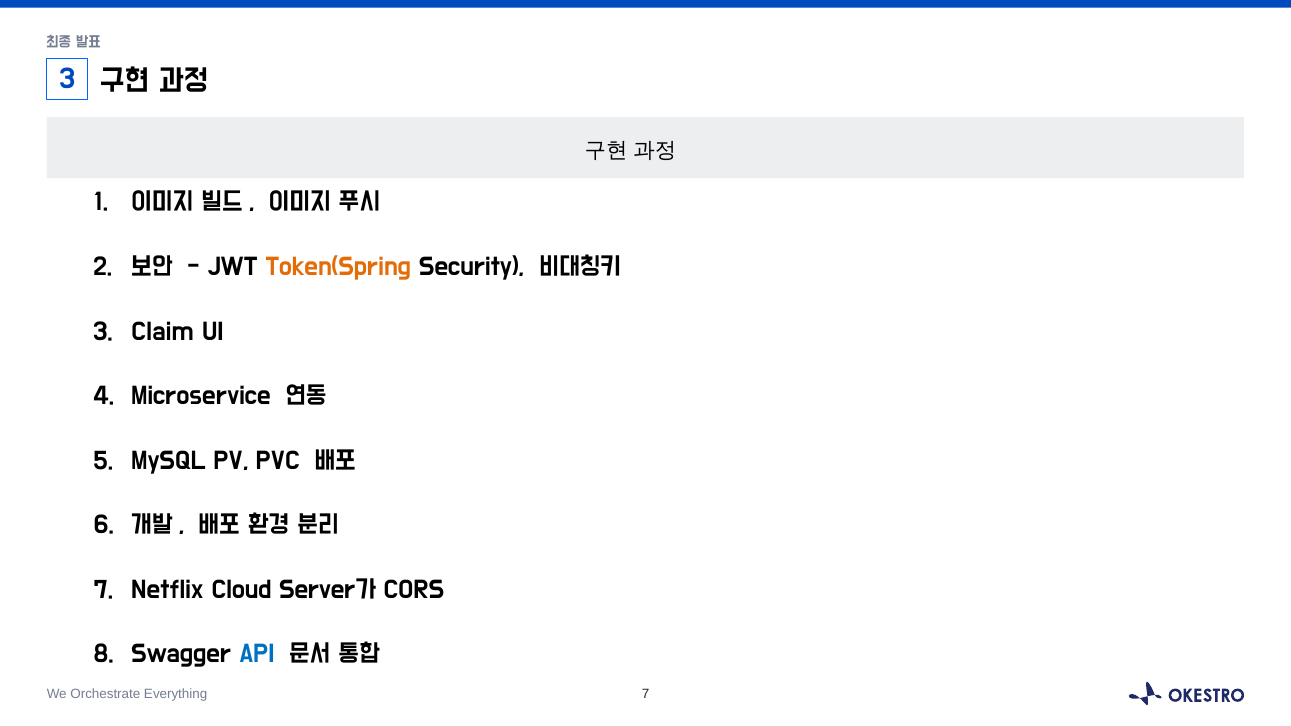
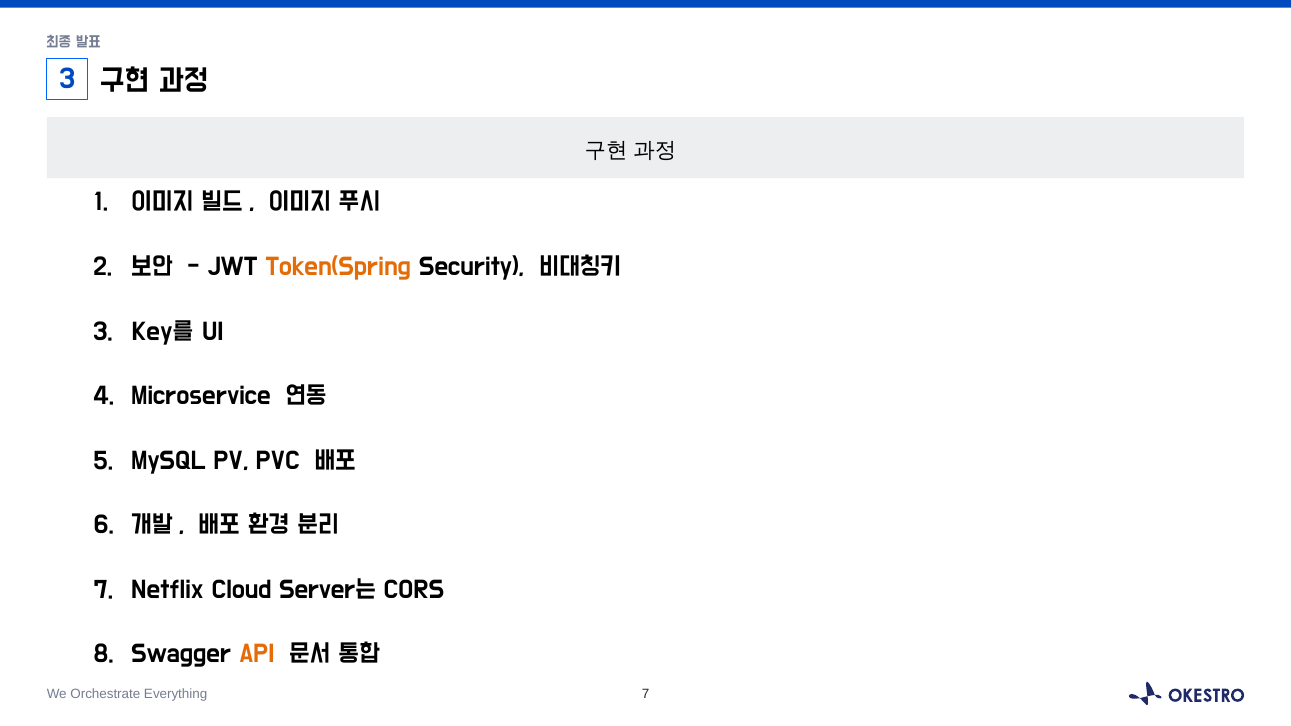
Claim: Claim -> Key를 (163, 331)
Server가: Server가 -> Server는 (328, 590)
API colour: blue -> orange (257, 654)
